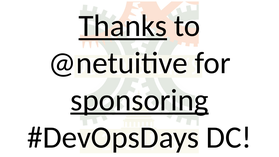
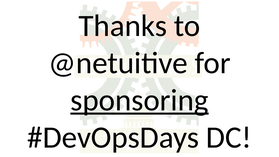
Thanks underline: present -> none (123, 26)
